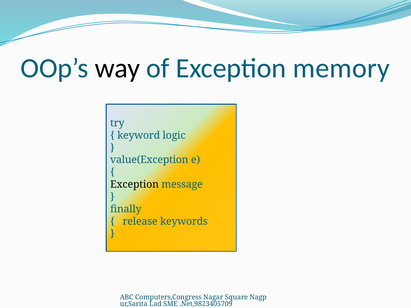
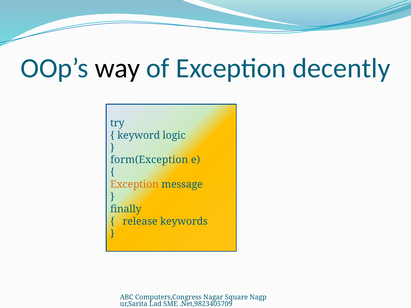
memory: memory -> decently (341, 68)
value(Exception: value(Exception -> form(Exception (149, 160)
Exception colour: black -> orange (135, 185)
